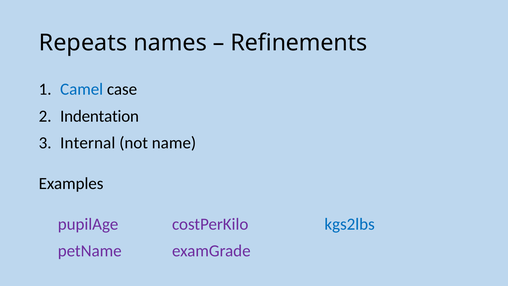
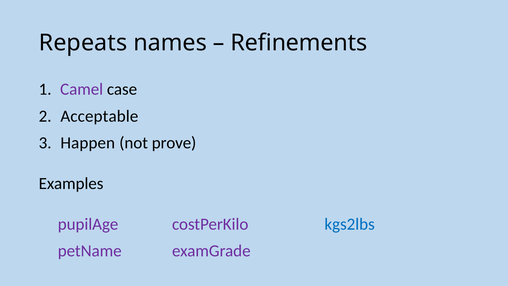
Camel colour: blue -> purple (82, 89)
Indentation: Indentation -> Acceptable (99, 116)
Internal: Internal -> Happen (88, 143)
name: name -> prove (174, 143)
